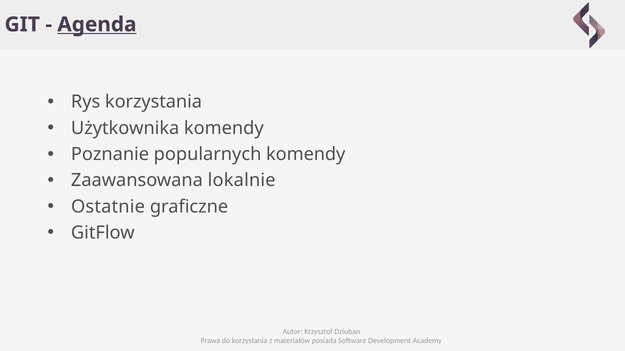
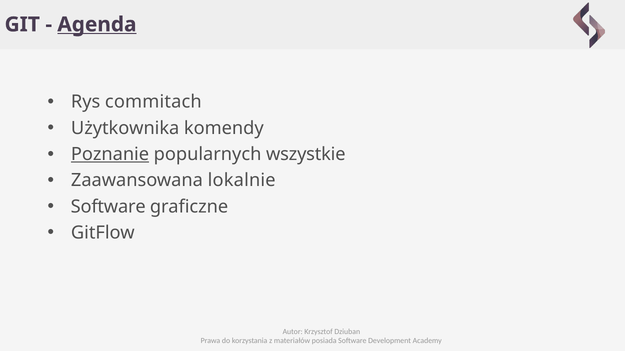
Rys korzystania: korzystania -> commitach (153, 102)
Poznanie underline: none -> present (110, 154)
popularnych komendy: komendy -> wszystkie (306, 154)
Ostatnie: Ostatnie -> Software (108, 207)
